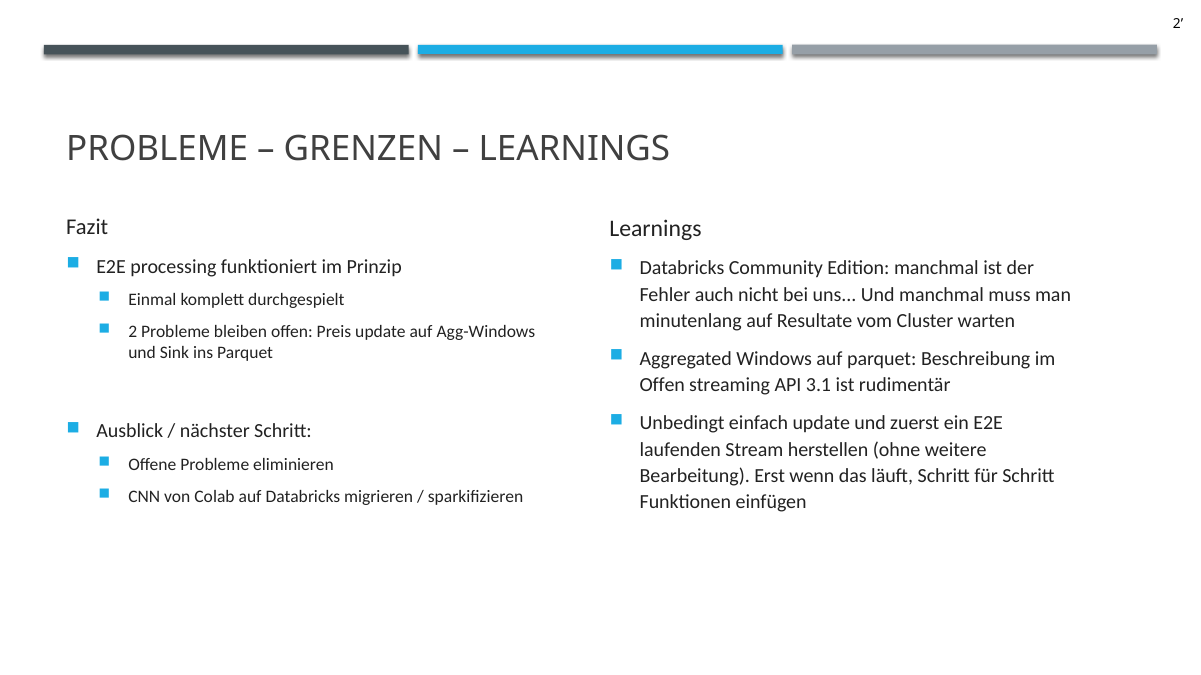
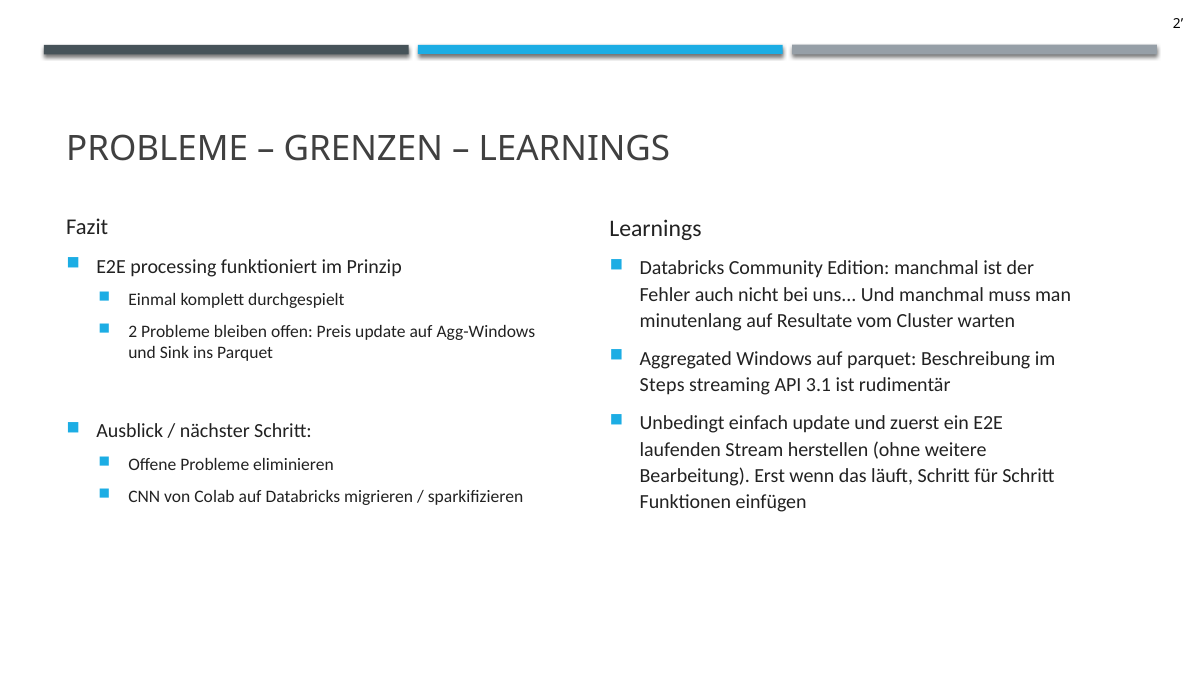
Offen: Offen -> Steps (662, 386)
